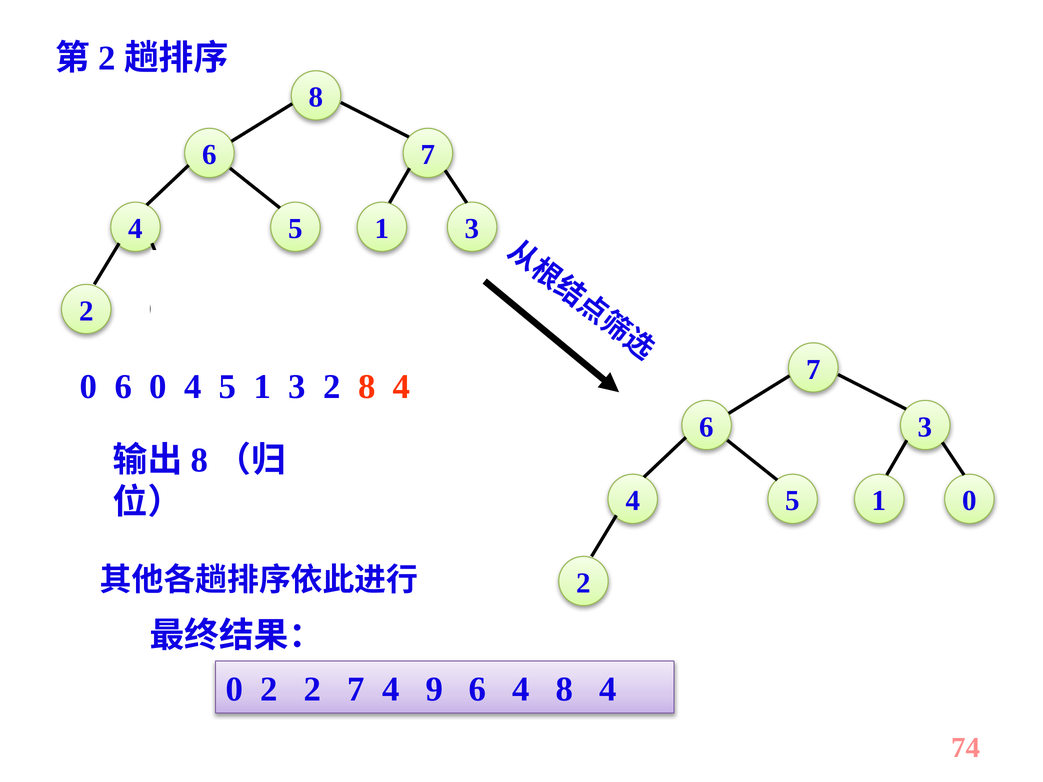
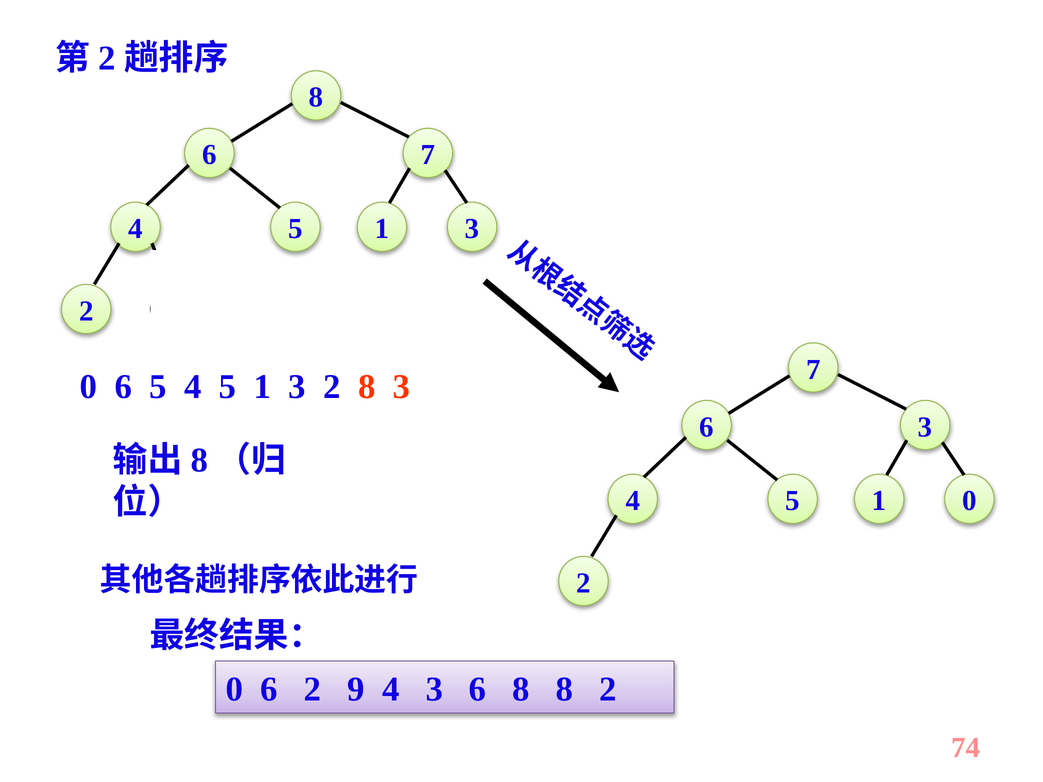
6 0: 0 -> 5 (158, 387)
2 8 4: 4 -> 3 (402, 387)
2: 2 -> 6 (269, 690)
2 7: 7 -> 9 (356, 690)
4 9: 9 -> 3 (434, 690)
4: 4 -> 8 (521, 690)
4: 4 -> 2 (608, 690)
